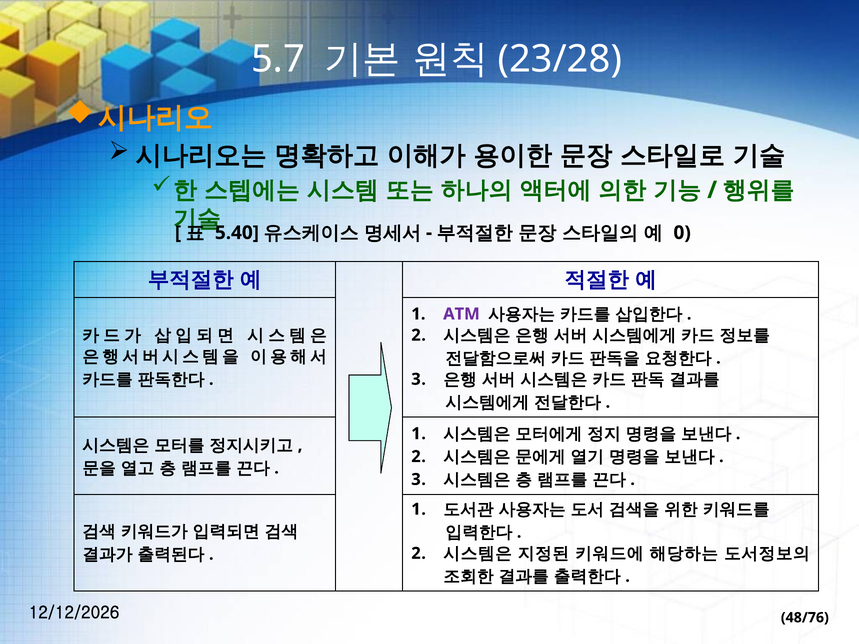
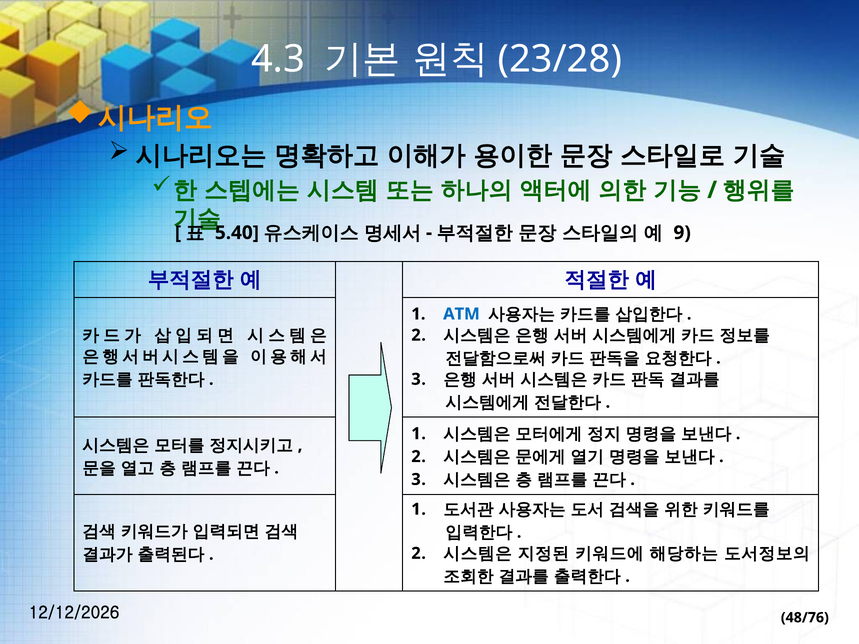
5.7: 5.7 -> 4.3 (278, 59)
0: 0 -> 9 (682, 233)
ATM colour: purple -> blue (461, 314)
